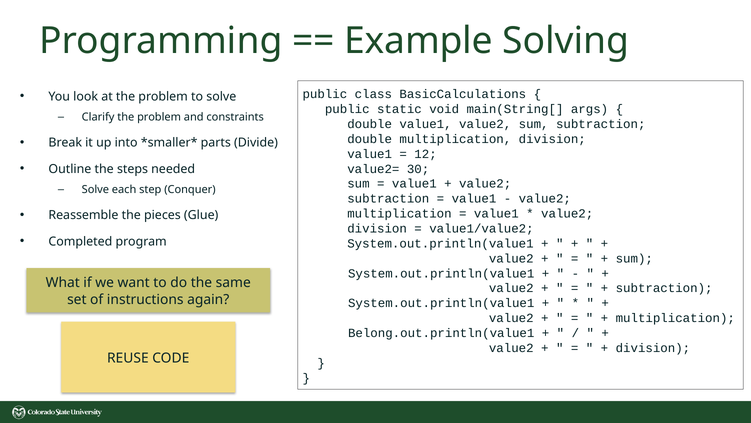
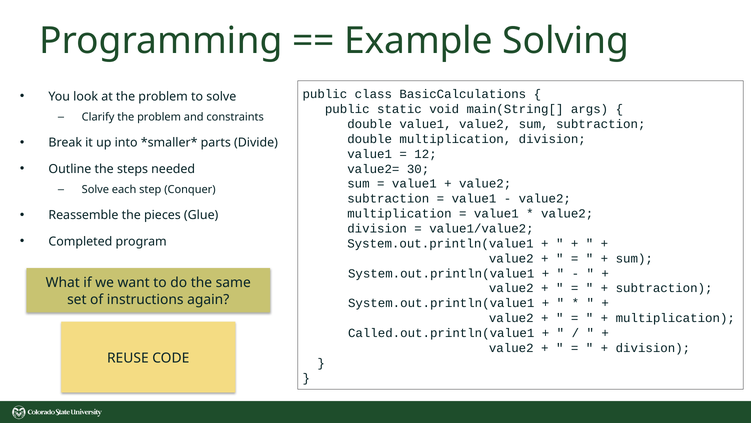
Belong.out.println(value1: Belong.out.println(value1 -> Called.out.println(value1 (441, 333)
